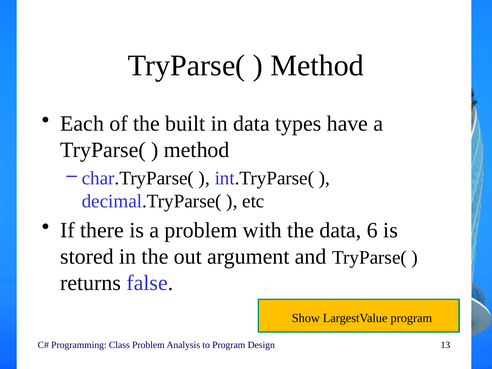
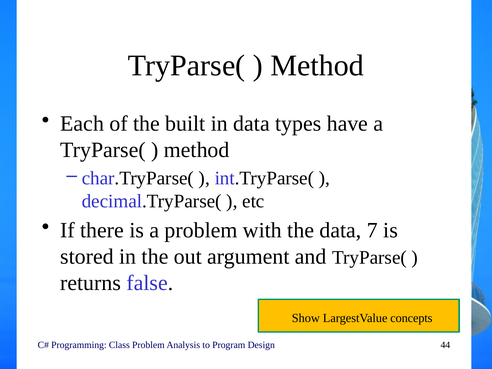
6: 6 -> 7 (372, 230)
LargestValue program: program -> concepts (411, 318)
13: 13 -> 44 (445, 345)
